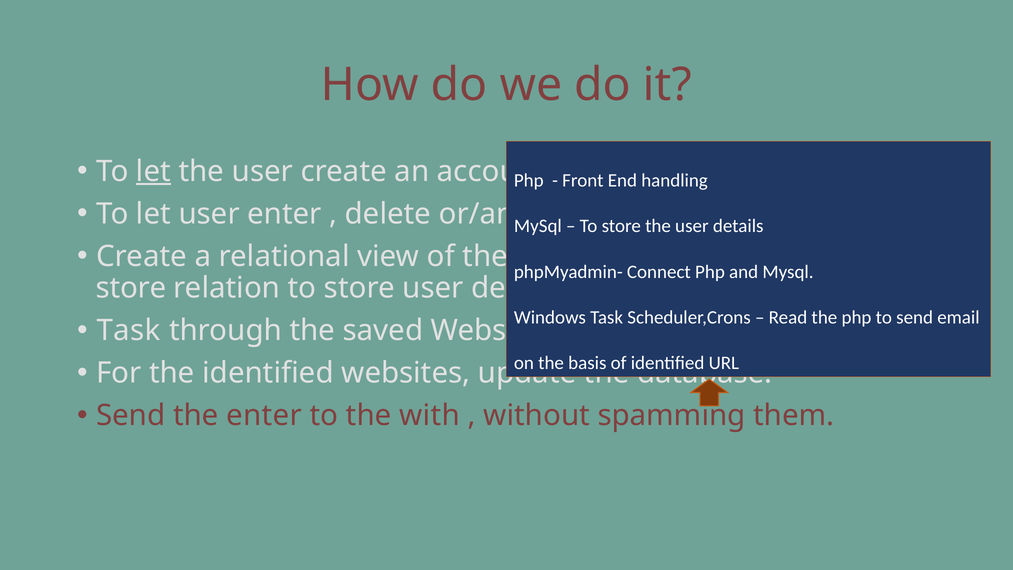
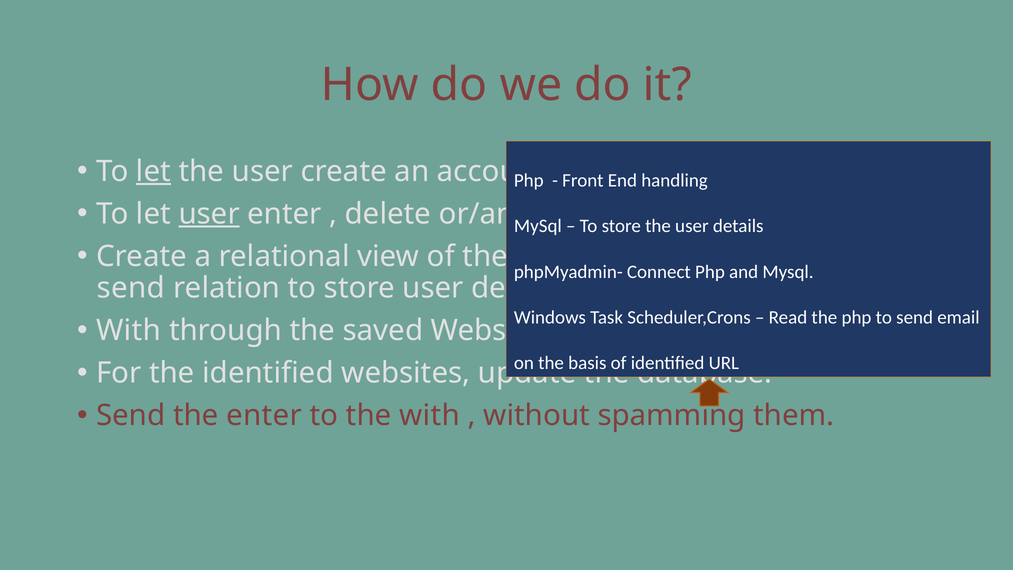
user underline: none -> present (209, 214)
store: store -> send (131, 288)
Task: Task -> With (129, 331)
